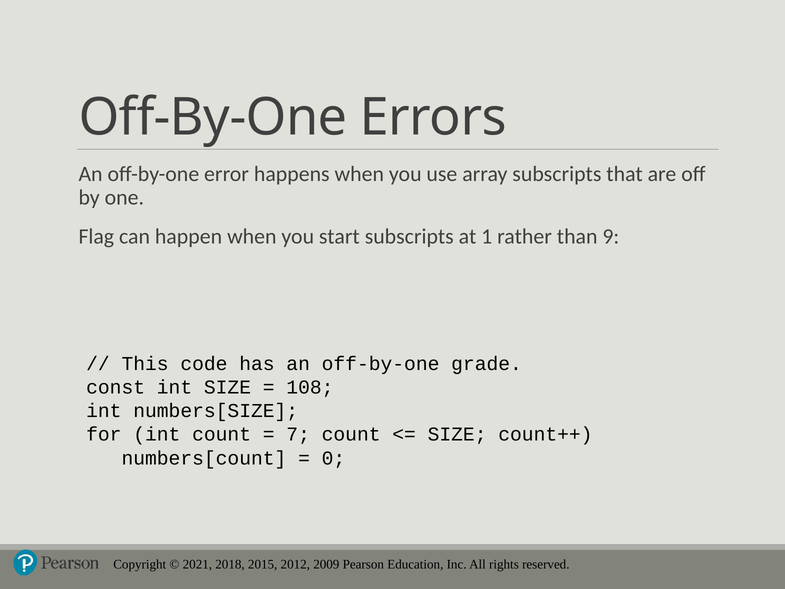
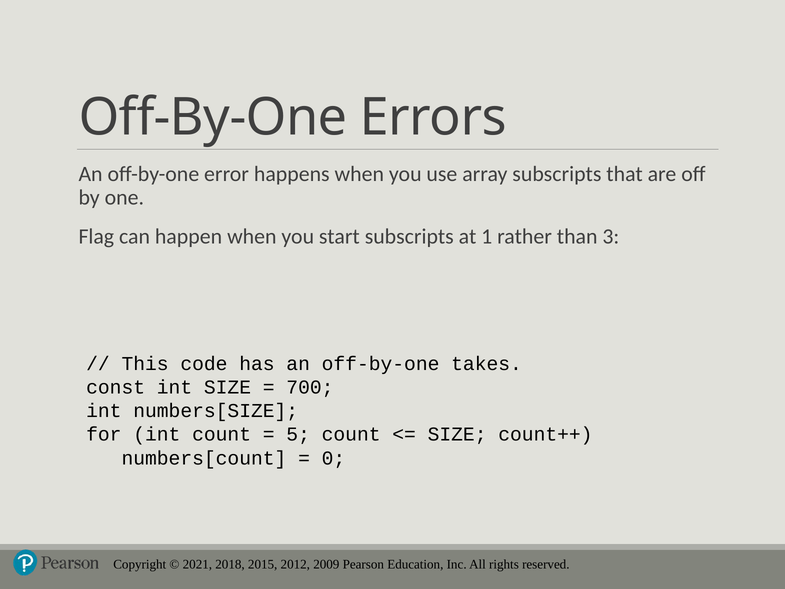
9: 9 -> 3 (611, 236)
grade: grade -> takes (487, 364)
108: 108 -> 700 (310, 387)
7: 7 -> 5 (298, 434)
